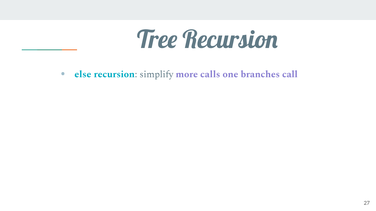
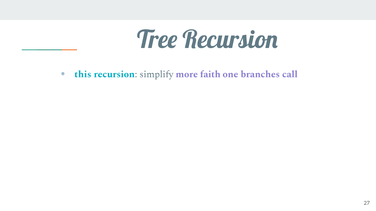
else: else -> this (83, 74)
calls: calls -> faith (210, 74)
